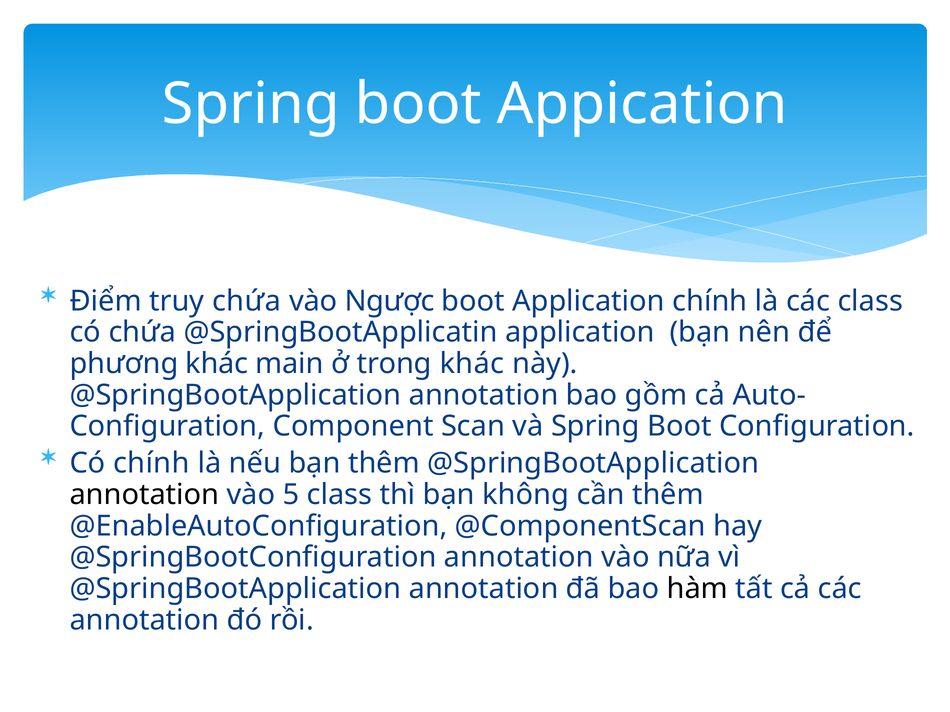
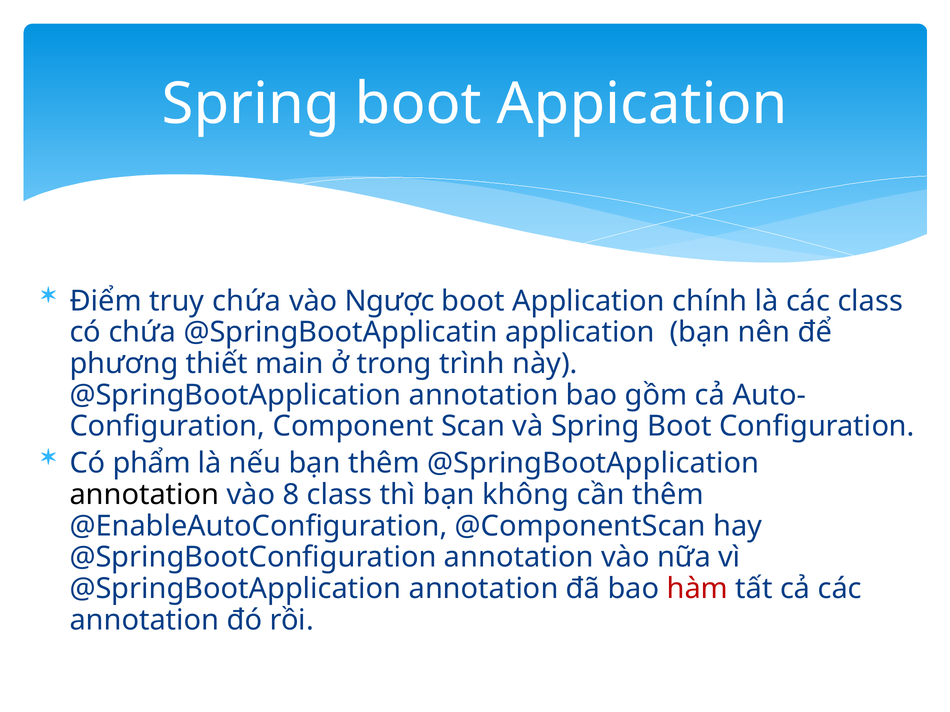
phương khác: khác -> thiết (217, 364)
trong khác: khác -> trình (472, 364)
Có chính: chính -> phẩm (152, 464)
5: 5 -> 8 (291, 495)
hàm colour: black -> red (697, 589)
